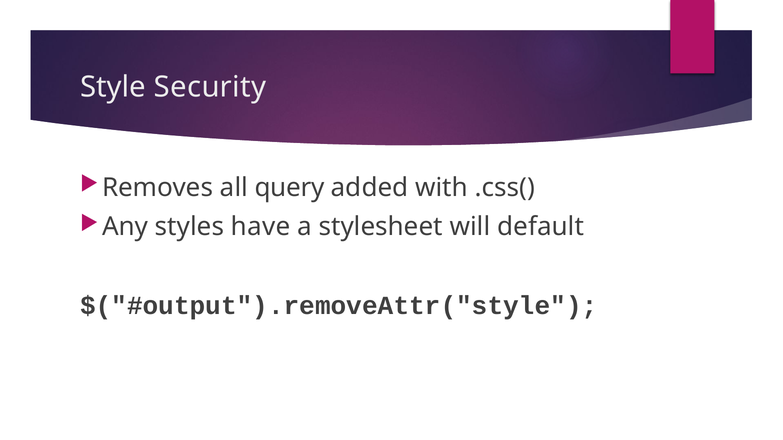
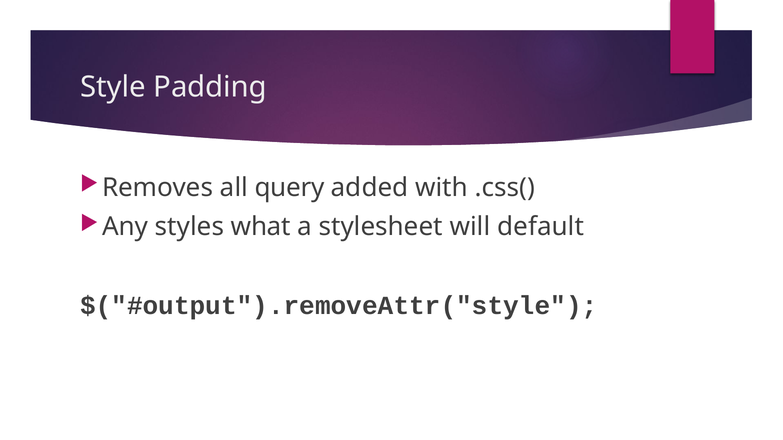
Security: Security -> Padding (210, 87)
have: have -> what (261, 227)
